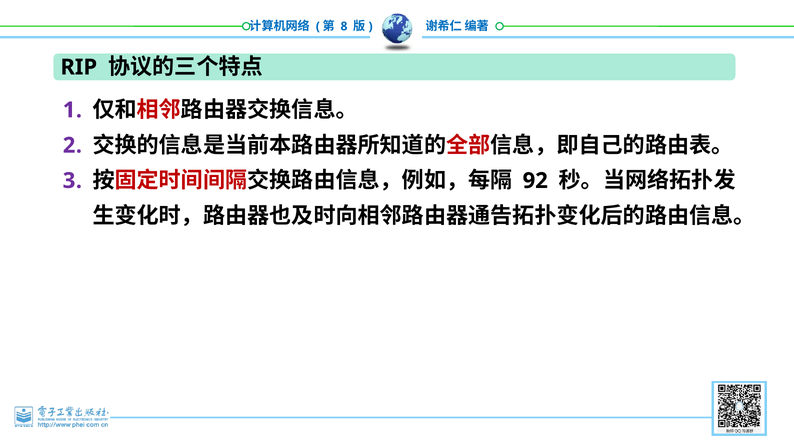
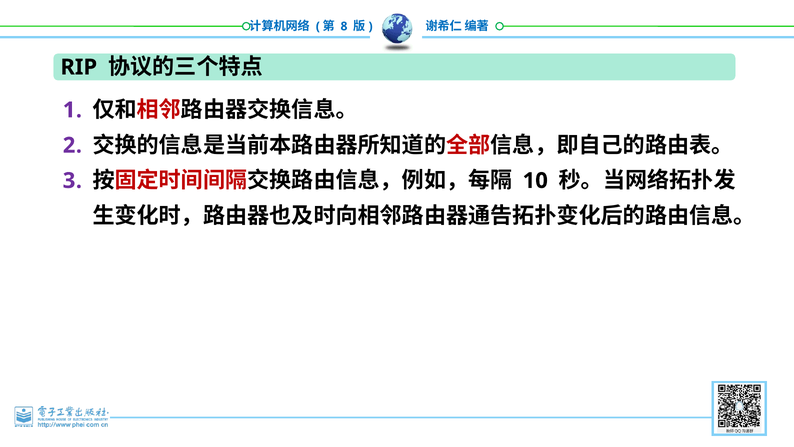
92: 92 -> 10 (535, 181)
